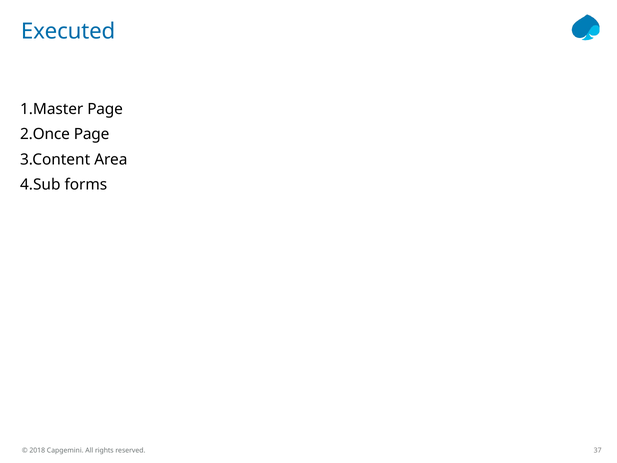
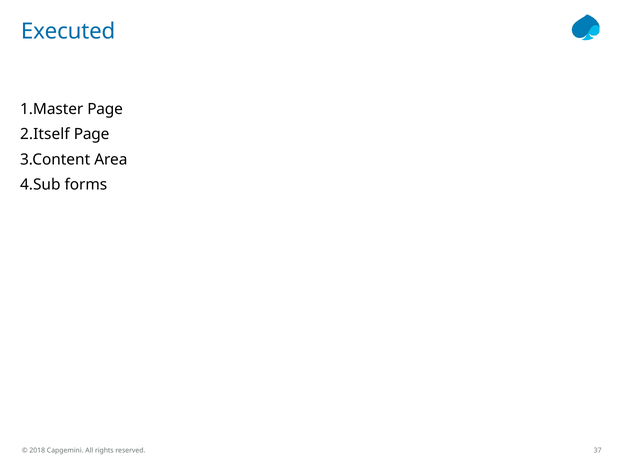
2.Once: 2.Once -> 2.Itself (45, 134)
